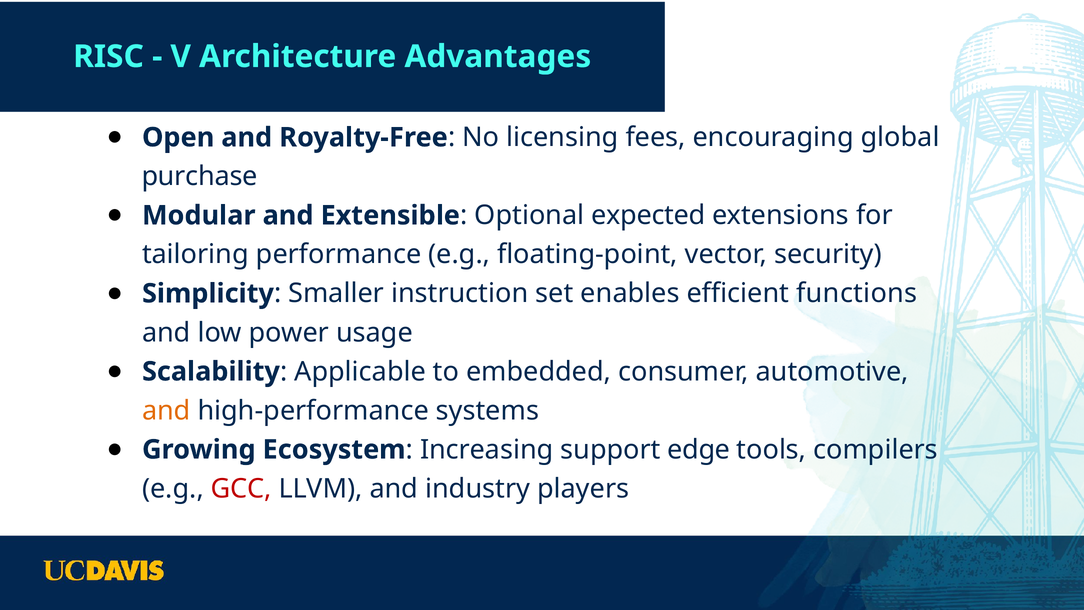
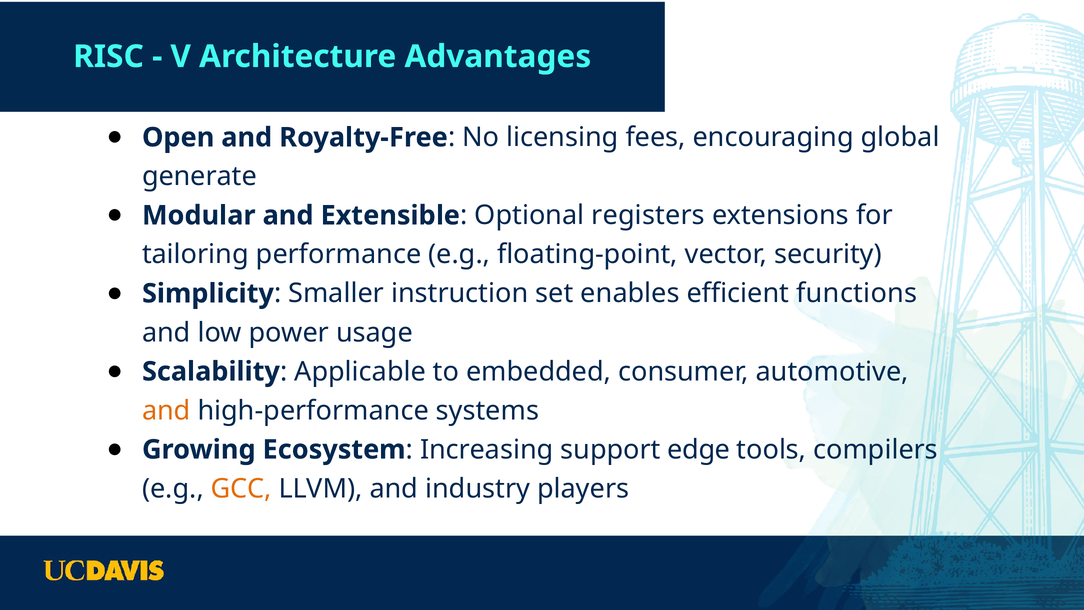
purchase: purchase -> generate (199, 176)
expected: expected -> registers (648, 215)
GCC colour: red -> orange (241, 488)
